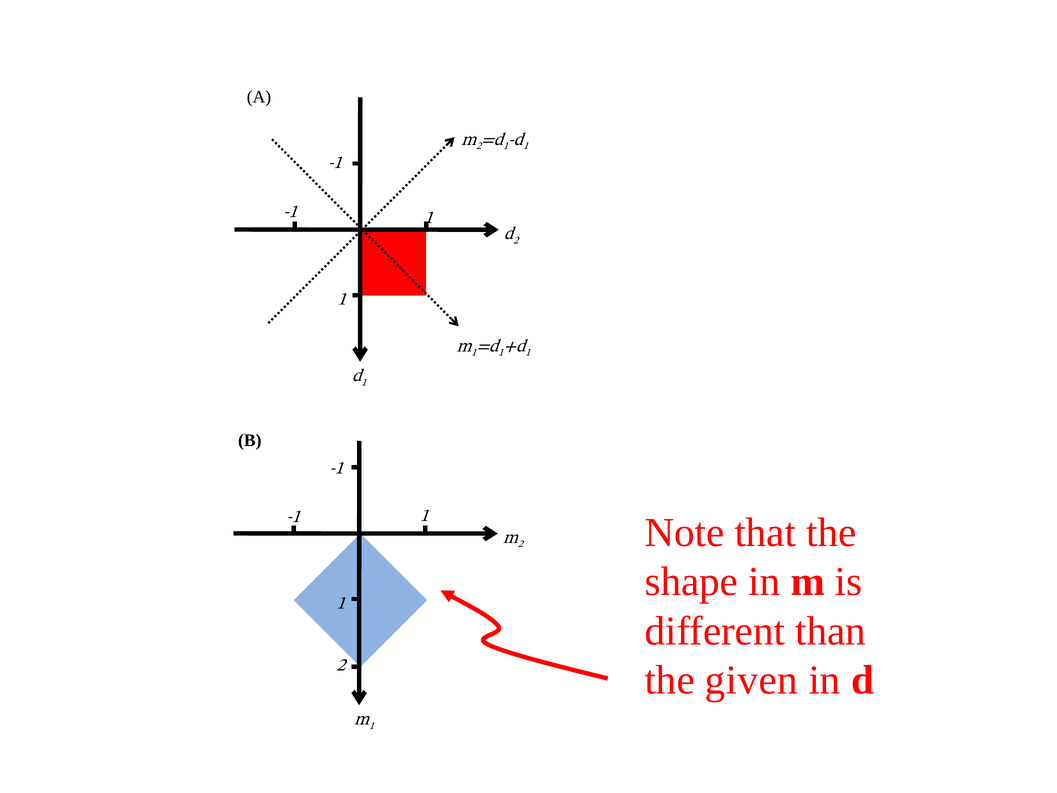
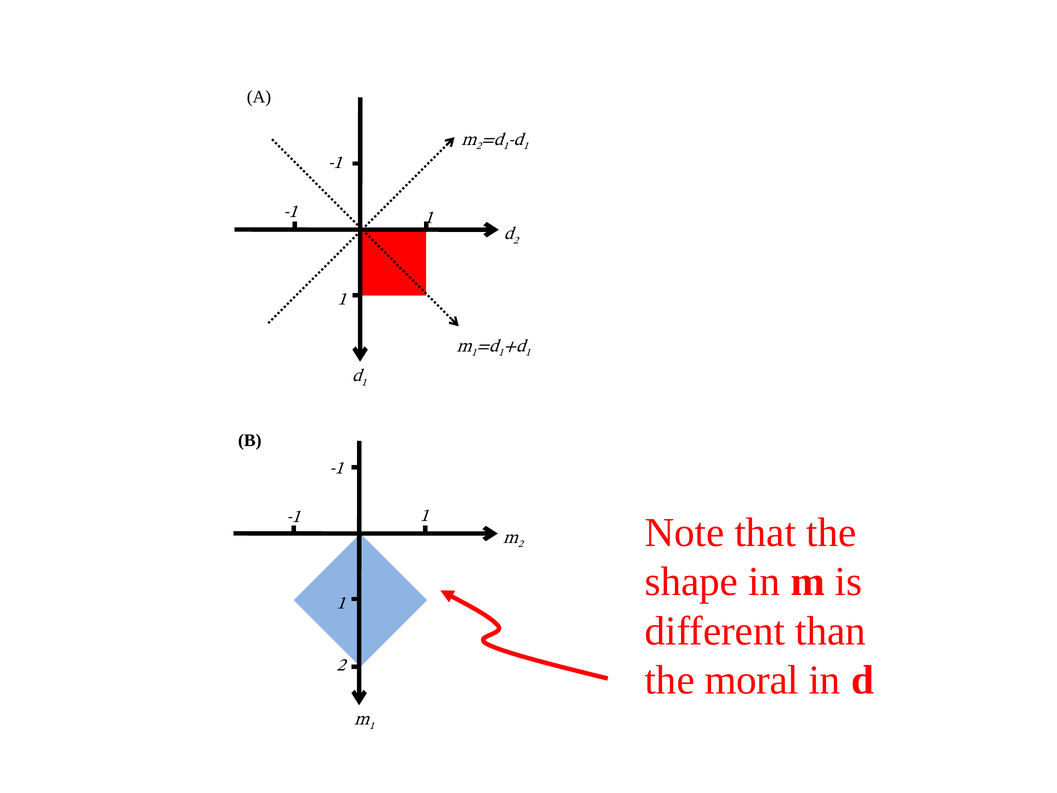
given: given -> moral (752, 680)
